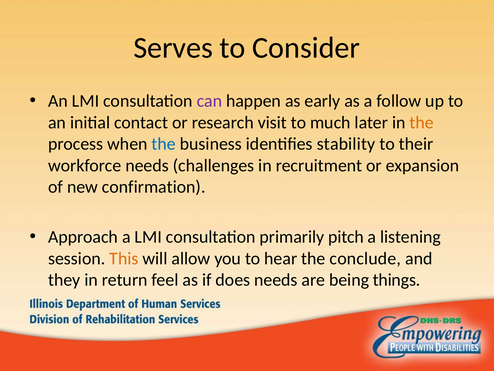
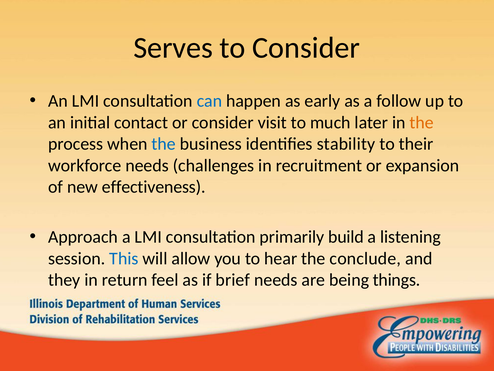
can colour: purple -> blue (209, 101)
or research: research -> consider (223, 122)
confirmation: confirmation -> effectiveness (154, 187)
pitch: pitch -> build (346, 237)
This colour: orange -> blue (124, 258)
does: does -> brief (233, 280)
